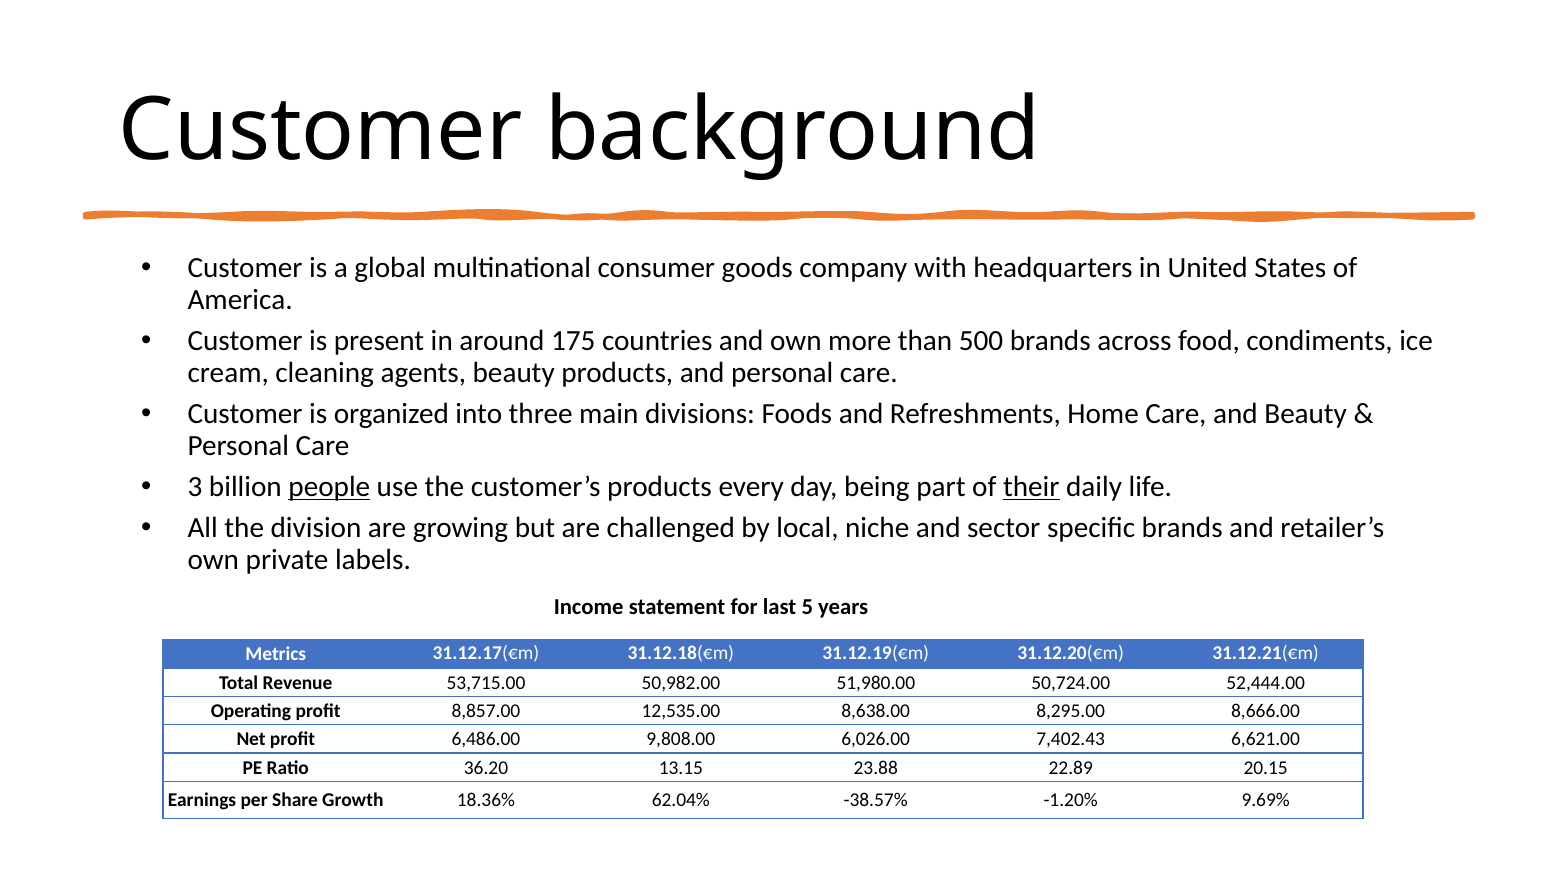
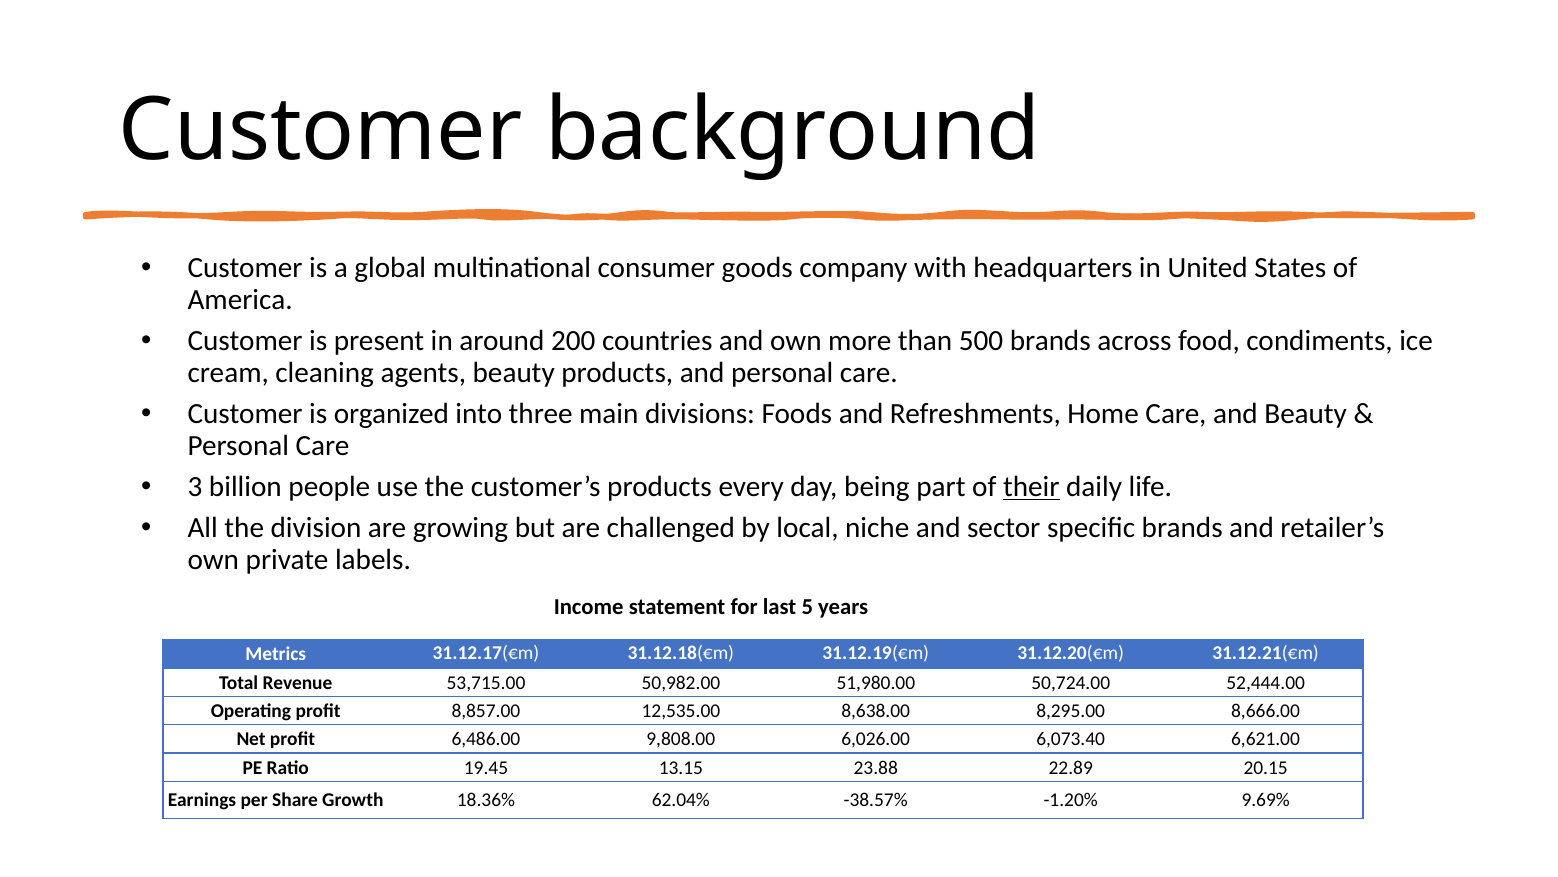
175: 175 -> 200 (573, 341)
people underline: present -> none (329, 487)
7,402.43: 7,402.43 -> 6,073.40 (1071, 739)
36.20: 36.20 -> 19.45 (486, 767)
